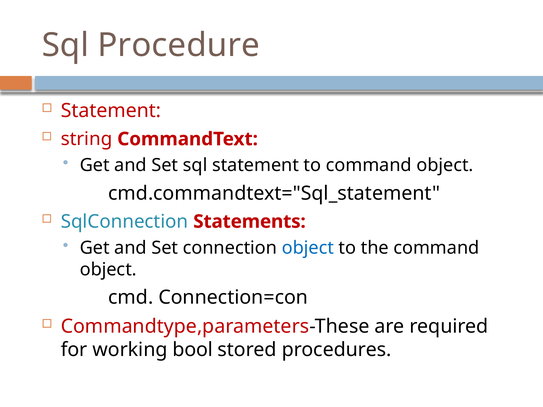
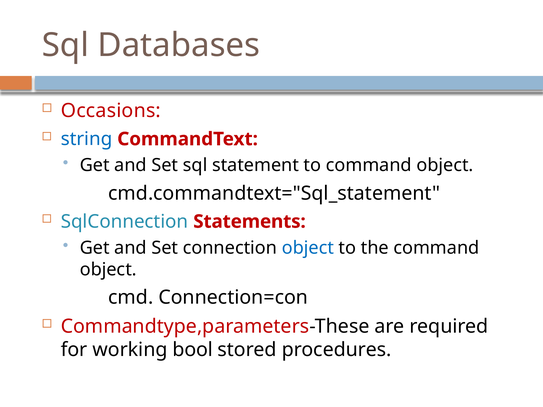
Procedure: Procedure -> Databases (179, 45)
Statement: Statement -> Occasions (111, 111)
string colour: red -> blue (87, 139)
